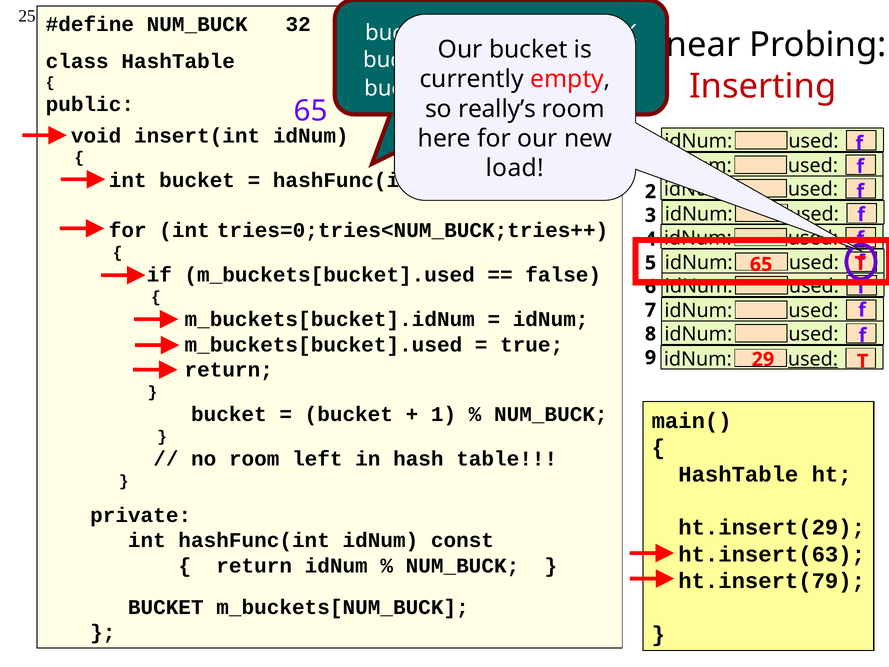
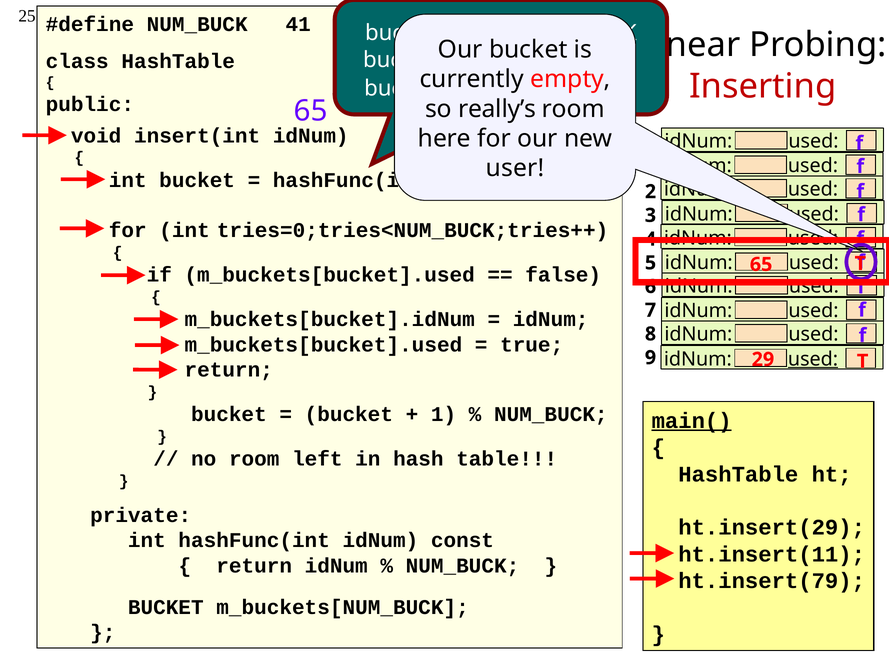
32: 32 -> 41 (298, 24)
load: load -> user (515, 168)
main( underline: none -> present (692, 421)
ht.insert(63: ht.insert(63 -> ht.insert(11 (772, 554)
